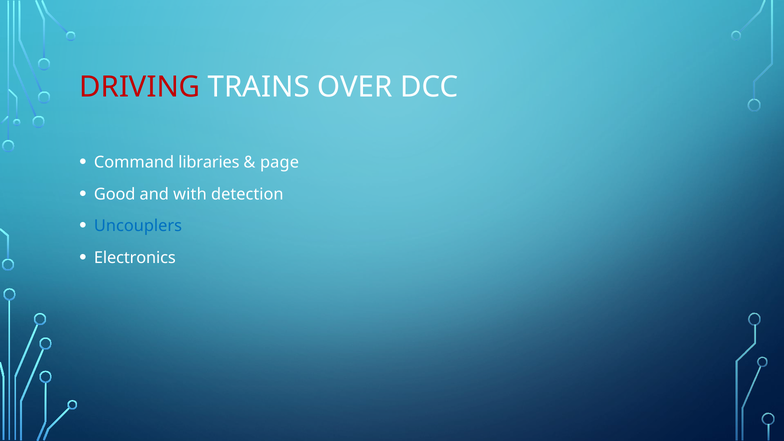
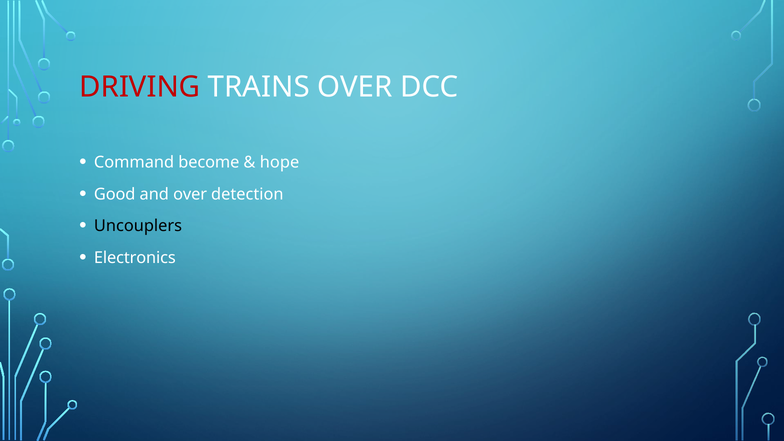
libraries: libraries -> become (209, 162)
page: page -> hope (280, 162)
and with: with -> over (190, 194)
Uncouplers colour: blue -> black (138, 226)
